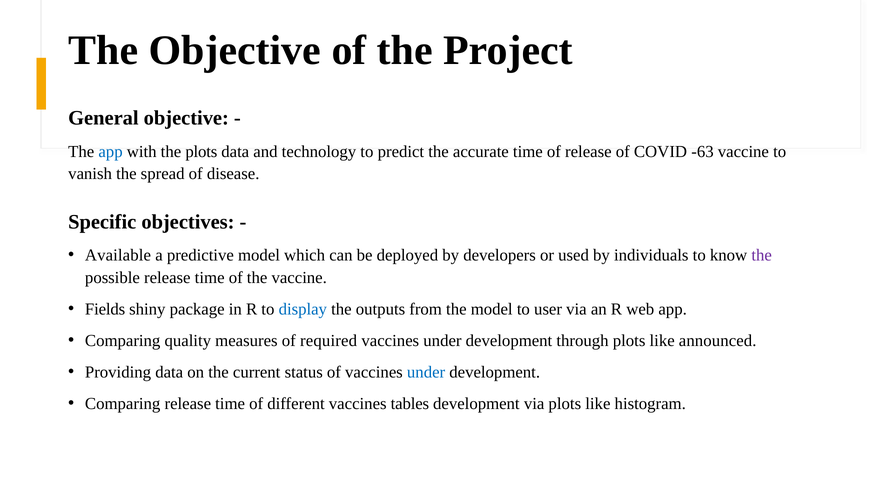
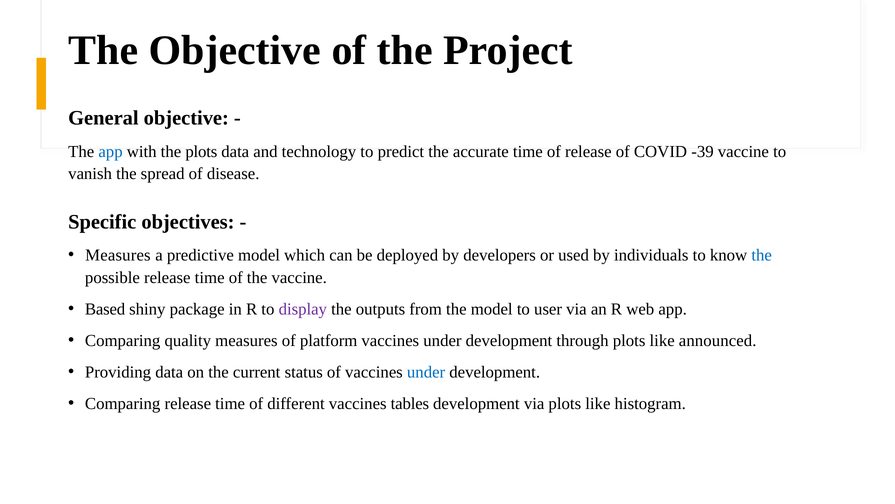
-63: -63 -> -39 (702, 151)
Available: Available -> Measures (118, 255)
the colour: purple -> blue (762, 255)
Fields: Fields -> Based (105, 309)
display colour: blue -> purple (303, 309)
required: required -> platform (329, 340)
